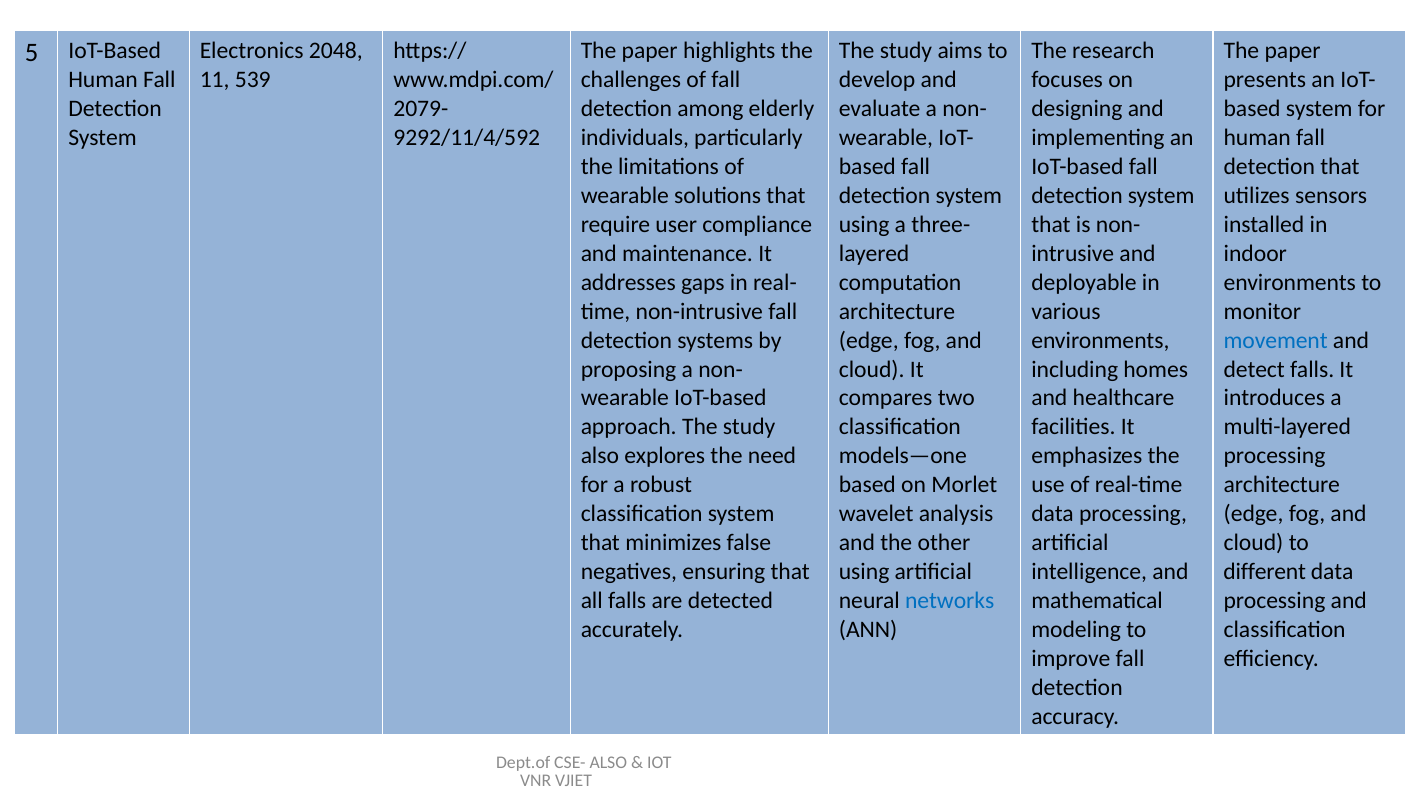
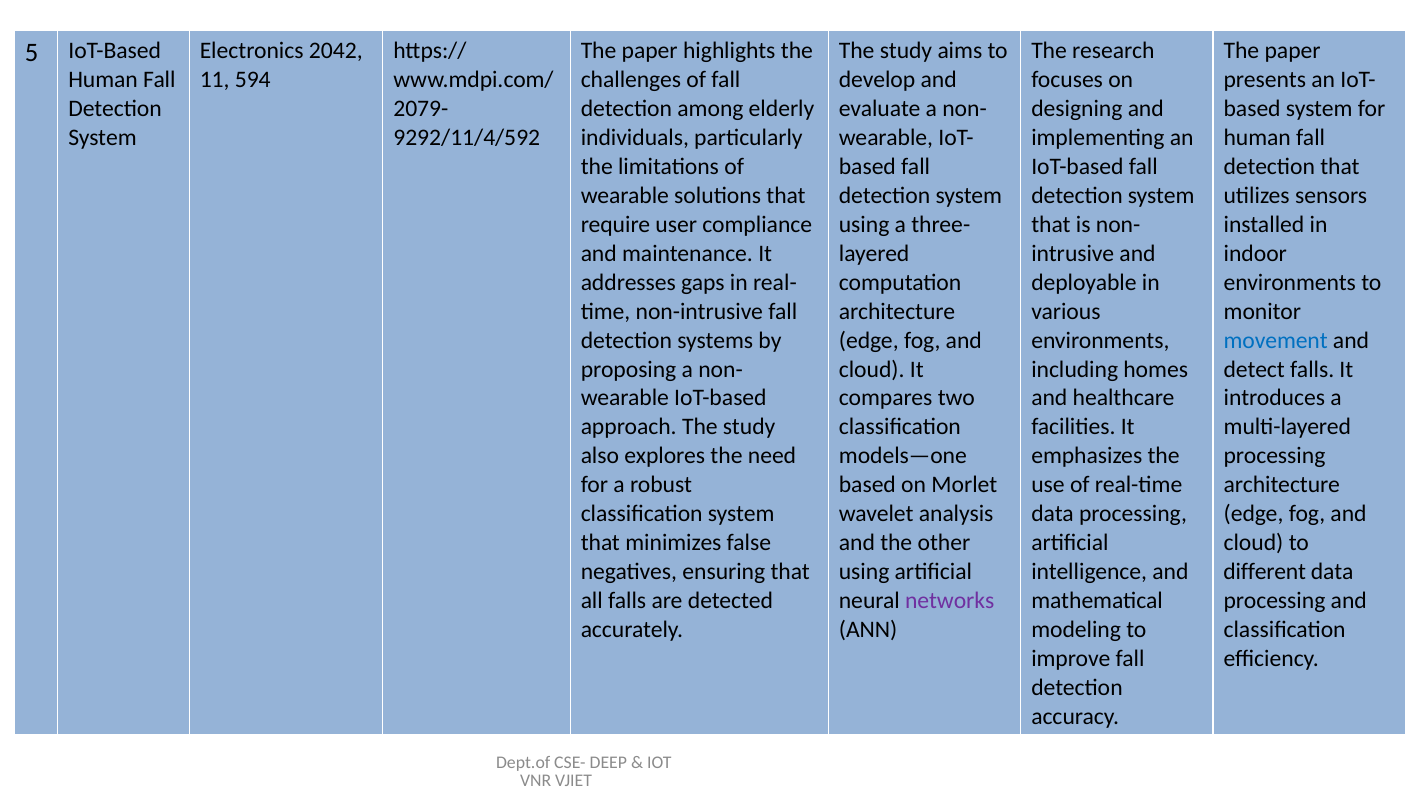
2048: 2048 -> 2042 (336, 51)
539: 539 -> 594 (253, 80)
networks colour: blue -> purple (950, 601)
CSE- ALSO: ALSO -> DEEP (608, 763)
